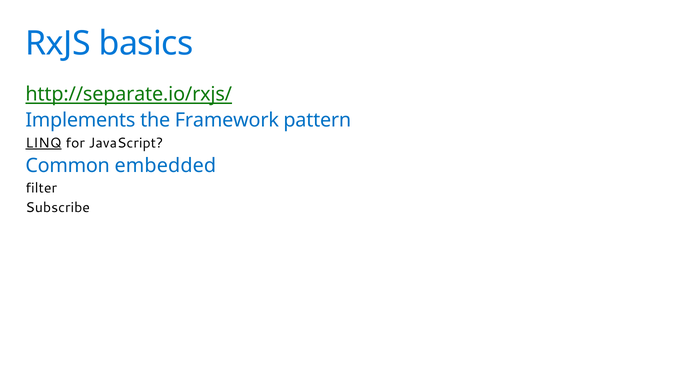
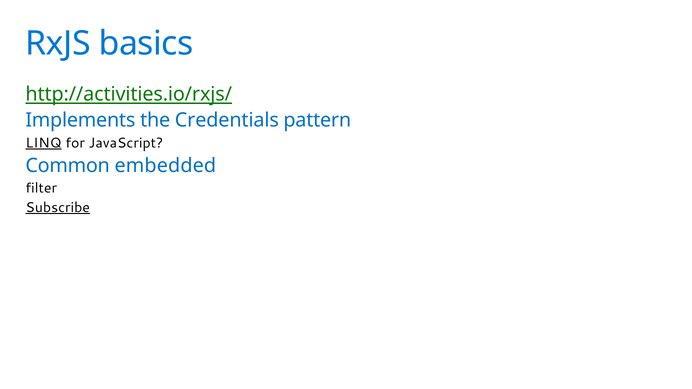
http://separate.io/rxjs/: http://separate.io/rxjs/ -> http://activities.io/rxjs/ (129, 94)
Framework: Framework -> Credentials (227, 120)
Subscribe underline: none -> present (58, 208)
